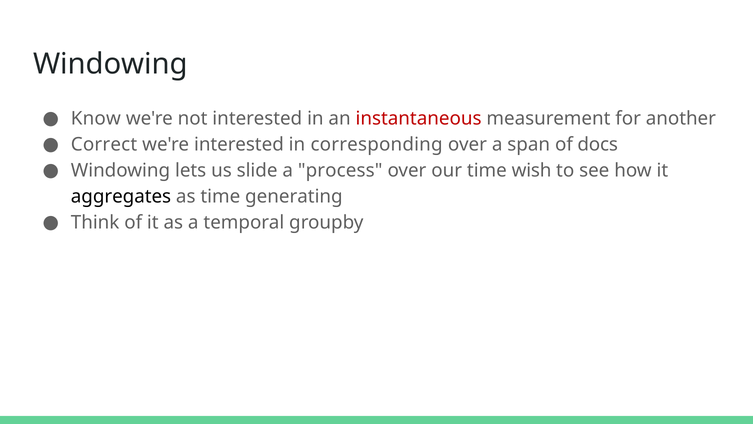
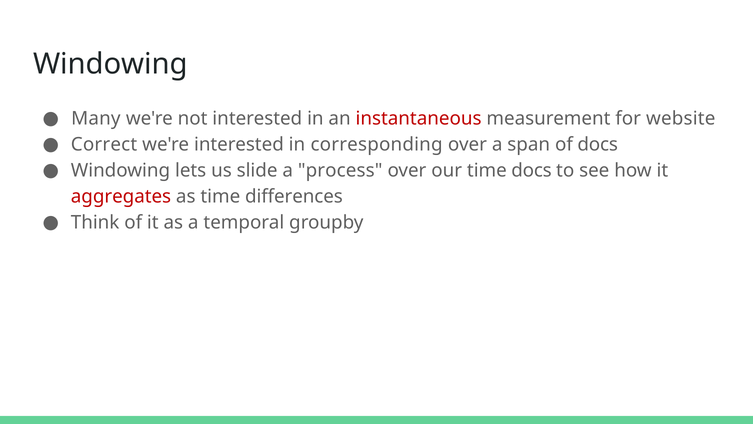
Know: Know -> Many (96, 118)
another: another -> website (681, 118)
time wish: wish -> docs (532, 170)
aggregates colour: black -> red (121, 196)
generating: generating -> differences (294, 196)
